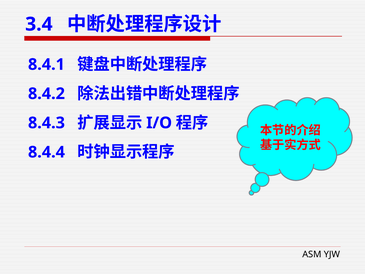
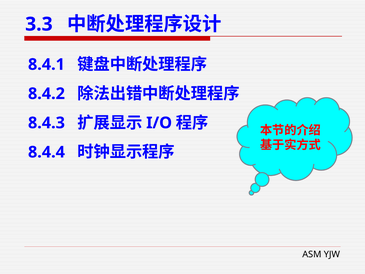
3.4: 3.4 -> 3.3 (39, 24)
